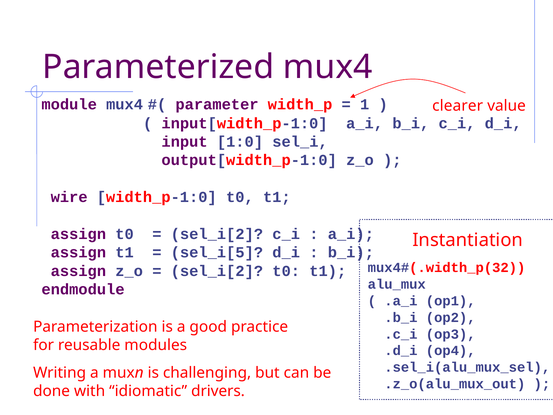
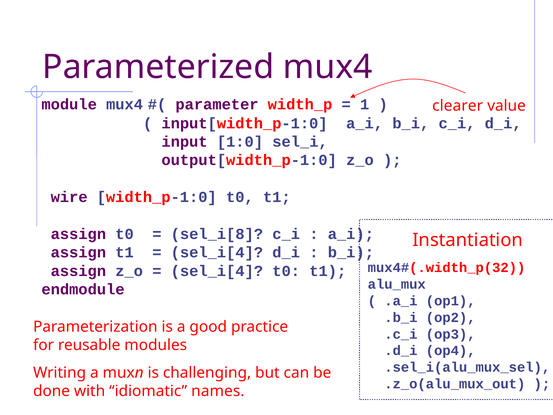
sel_i[2: sel_i[2 -> sel_i[8 (217, 234)
sel_i[5: sel_i[5 -> sel_i[4 (217, 252)
sel_i[2: sel_i[2 -> sel_i[4 (217, 271)
drivers: drivers -> names (218, 391)
